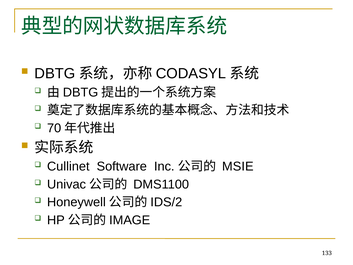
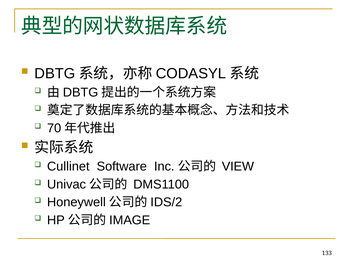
MSIE: MSIE -> VIEW (238, 166)
